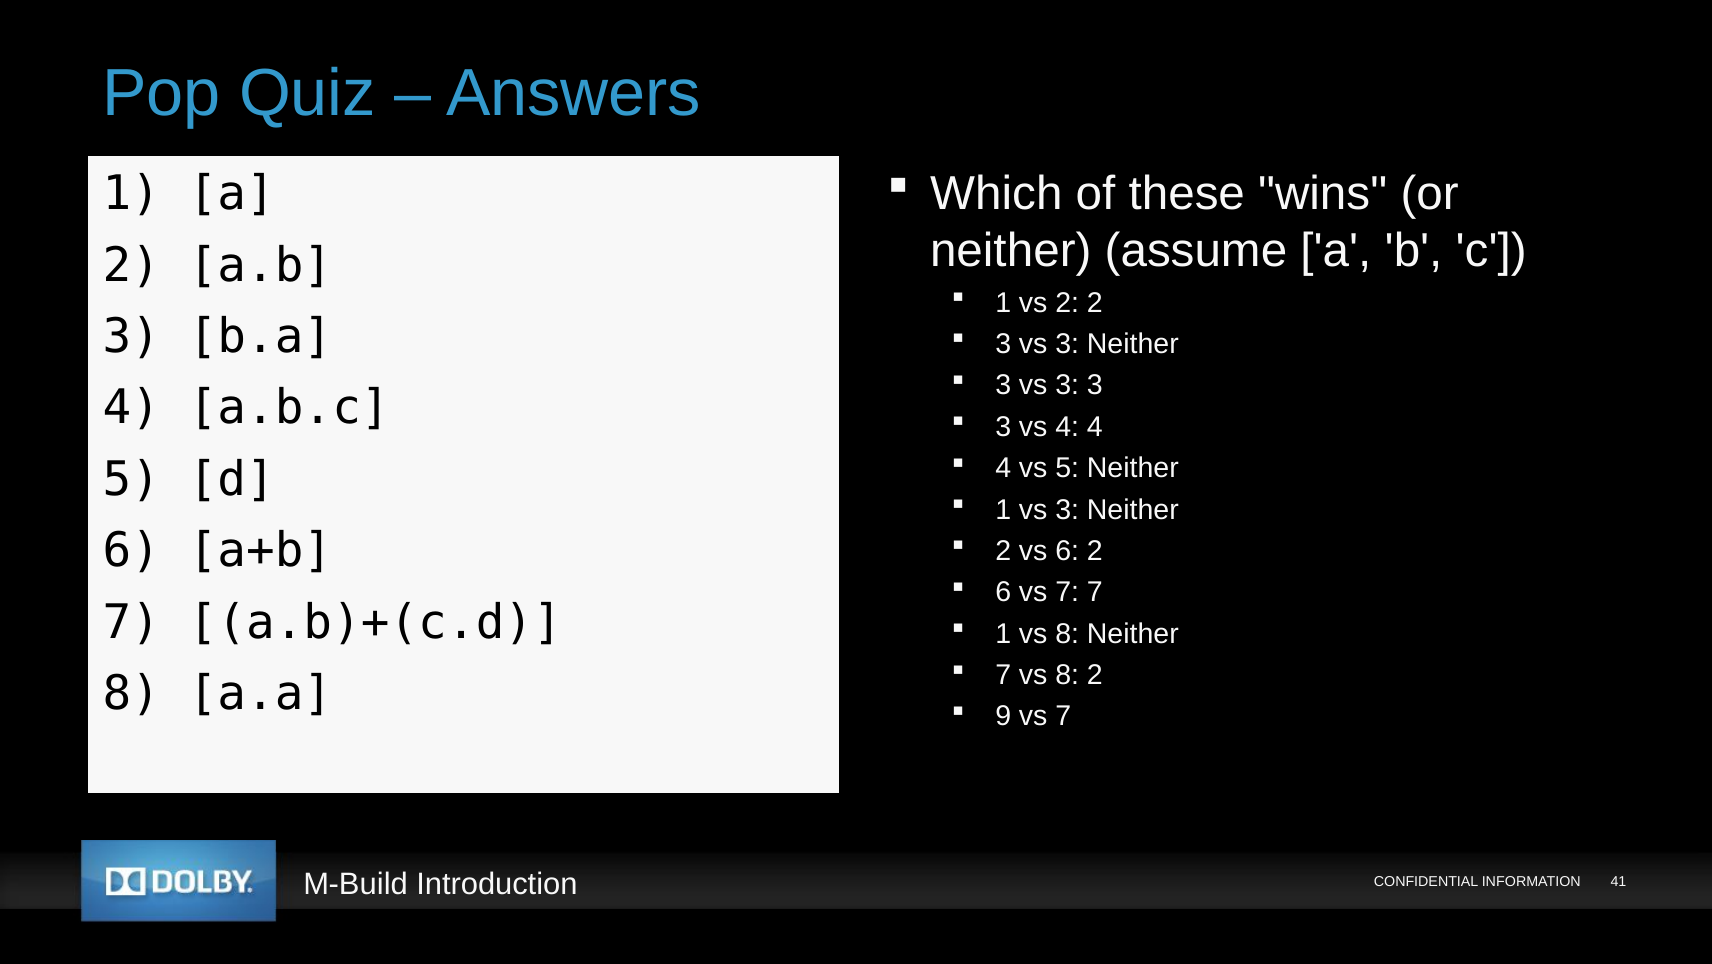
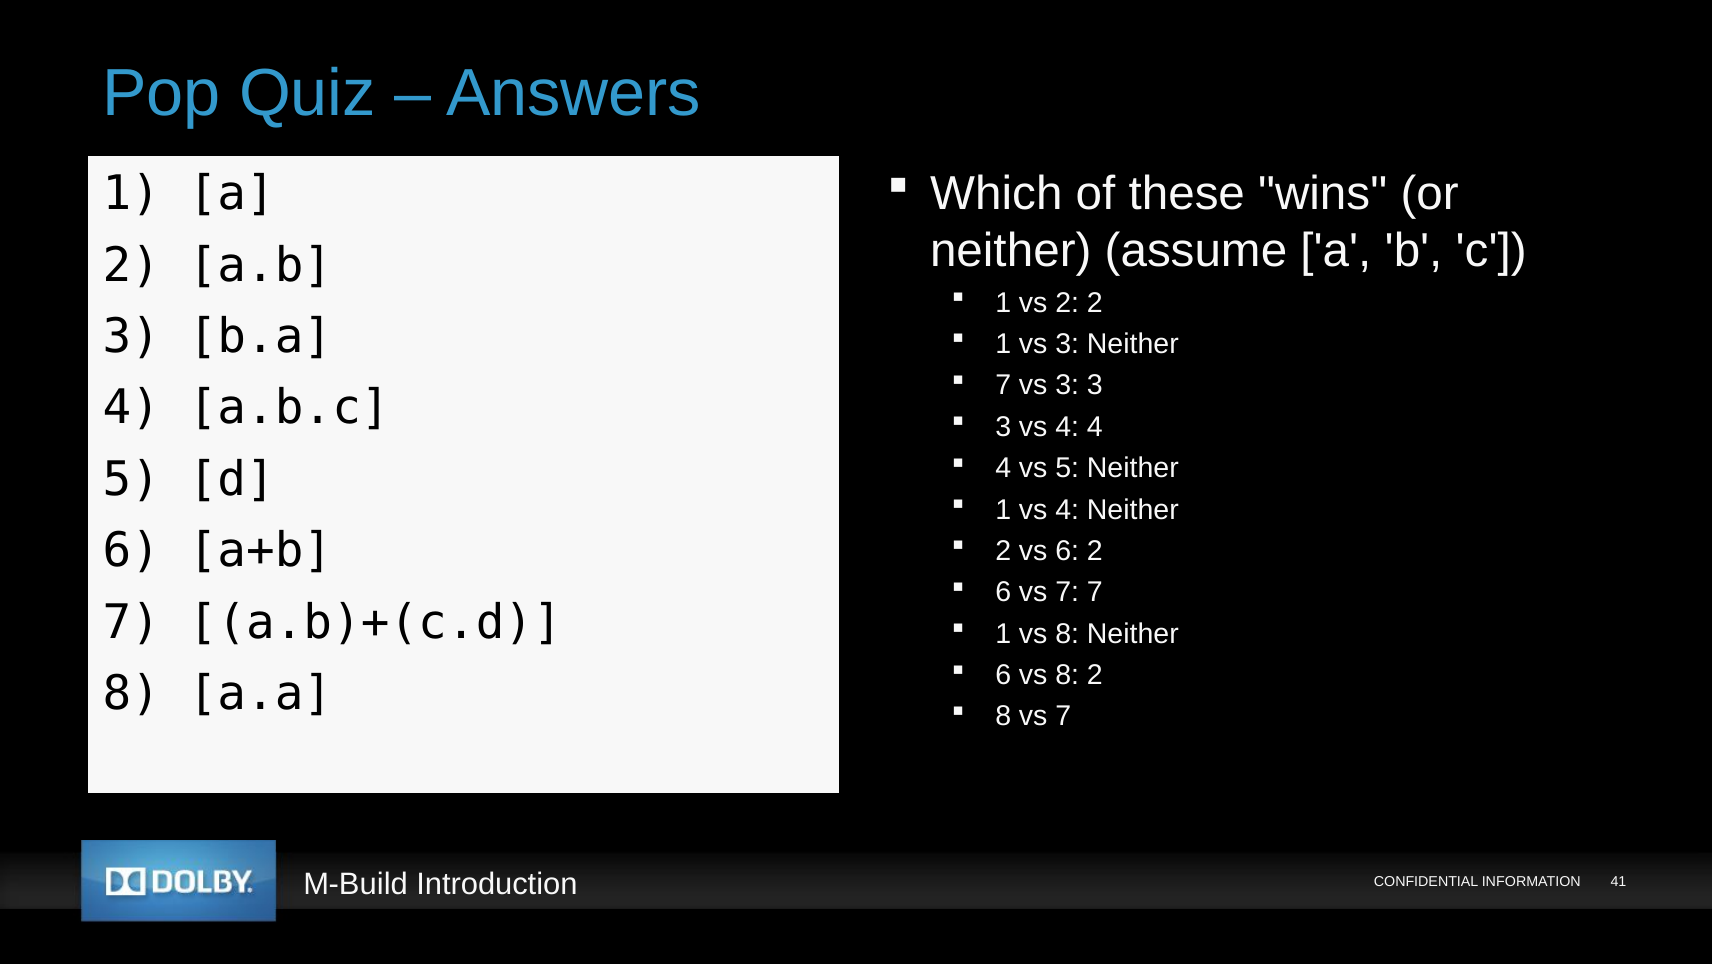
3: 3 -> 1 (1003, 344)
3: 3 -> 7 (1003, 385)
1 vs 3: 3 -> 4 (1067, 510)
7: 7 -> 6 (1003, 675)
9: 9 -> 8 (1003, 717)
